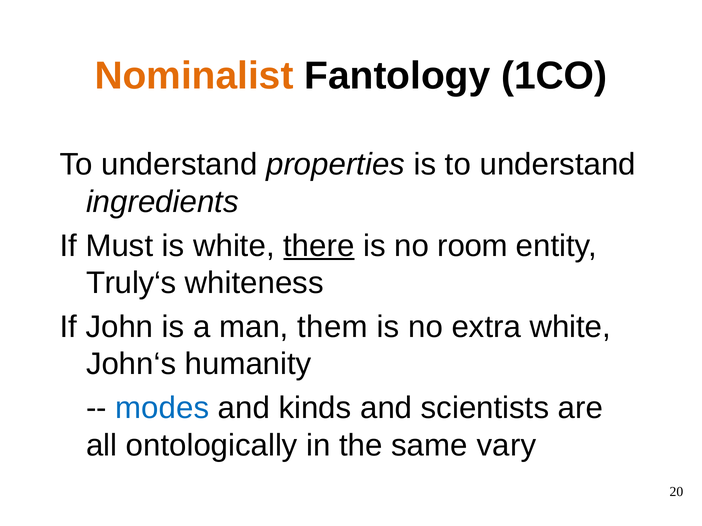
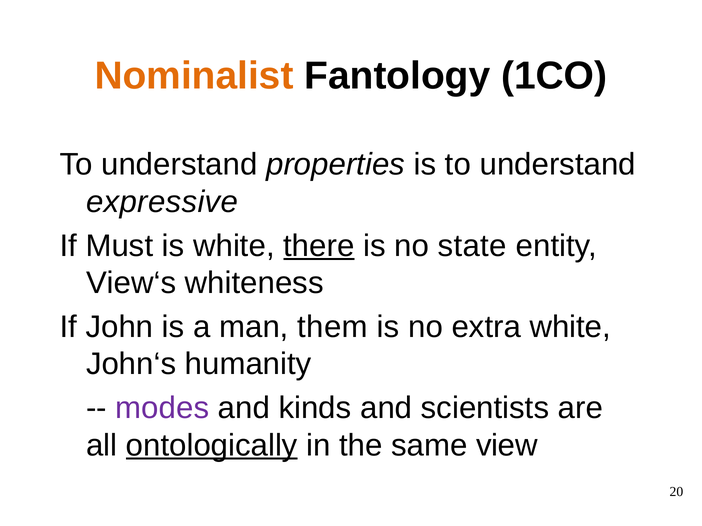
ingredients: ingredients -> expressive (162, 202)
room: room -> state (472, 246)
Truly‘s: Truly‘s -> View‘s (131, 283)
modes colour: blue -> purple (162, 408)
ontologically underline: none -> present (212, 446)
vary: vary -> view (507, 446)
